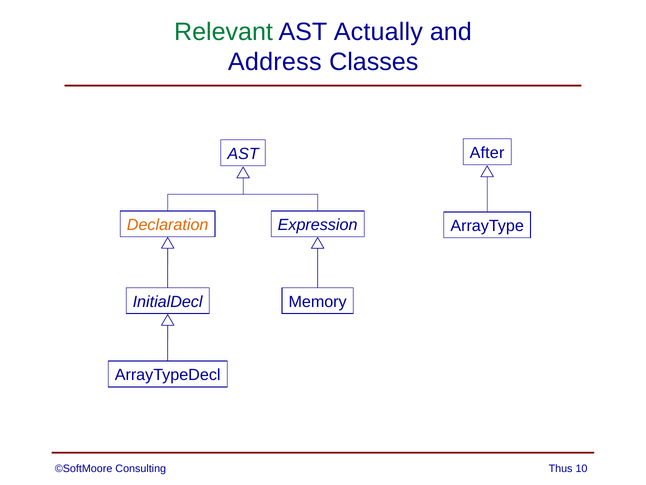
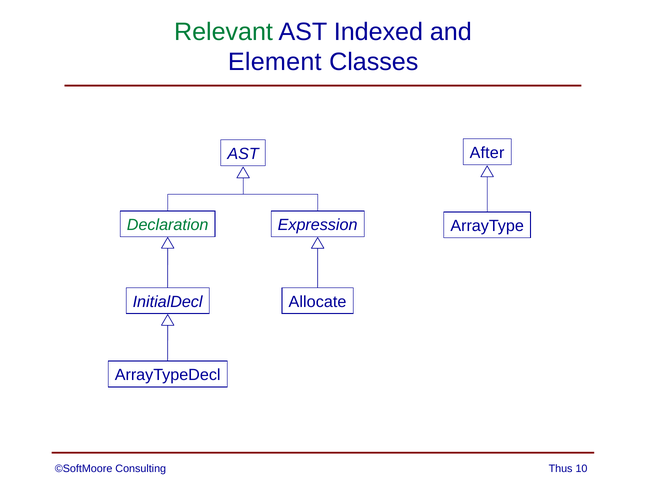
Actually: Actually -> Indexed (378, 32)
Address: Address -> Element (275, 62)
Declaration colour: orange -> green (168, 225)
Memory: Memory -> Allocate (318, 301)
